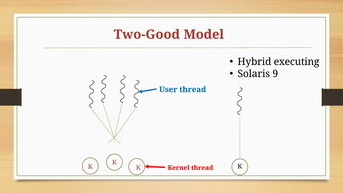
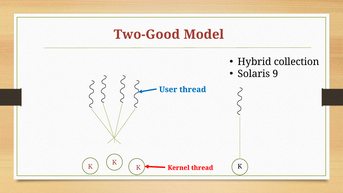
executing: executing -> collection (297, 62)
